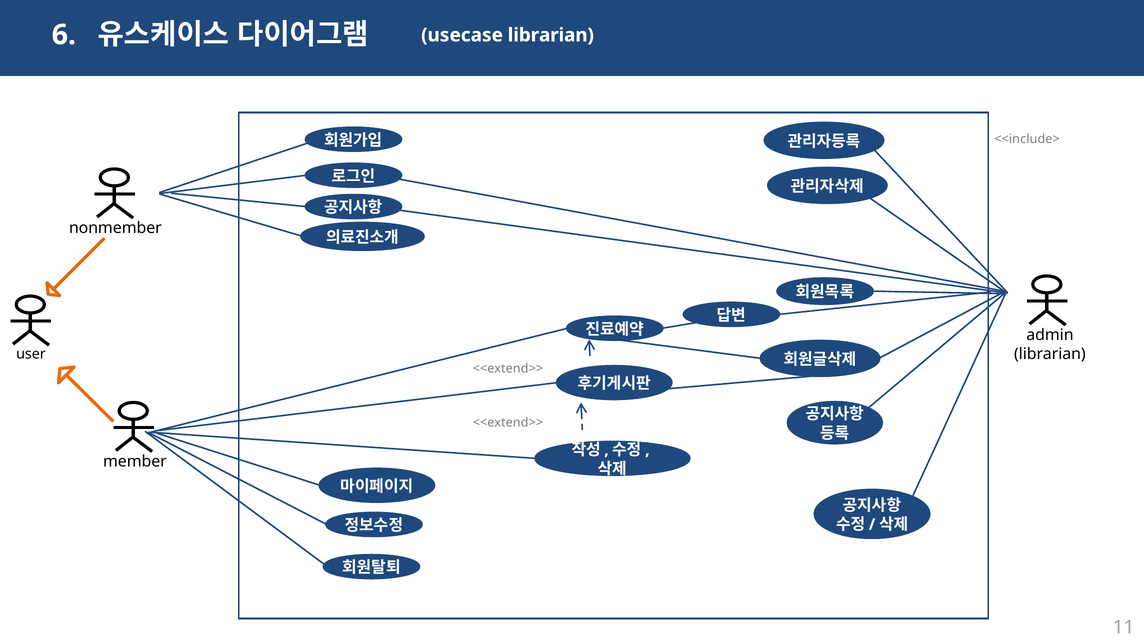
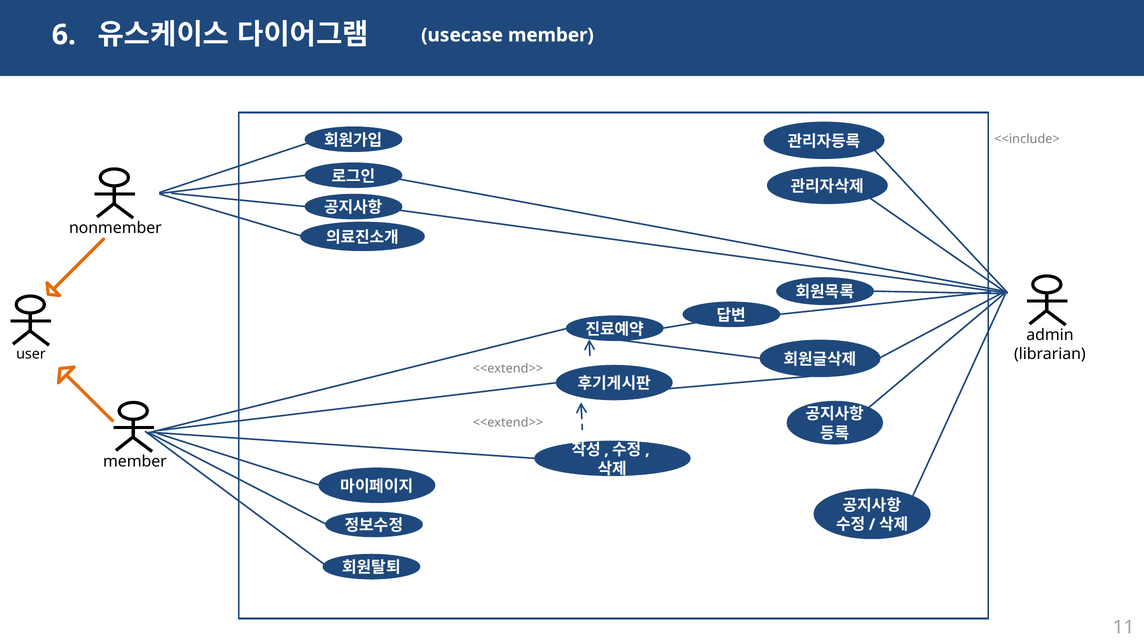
usecase librarian: librarian -> member (551, 35)
